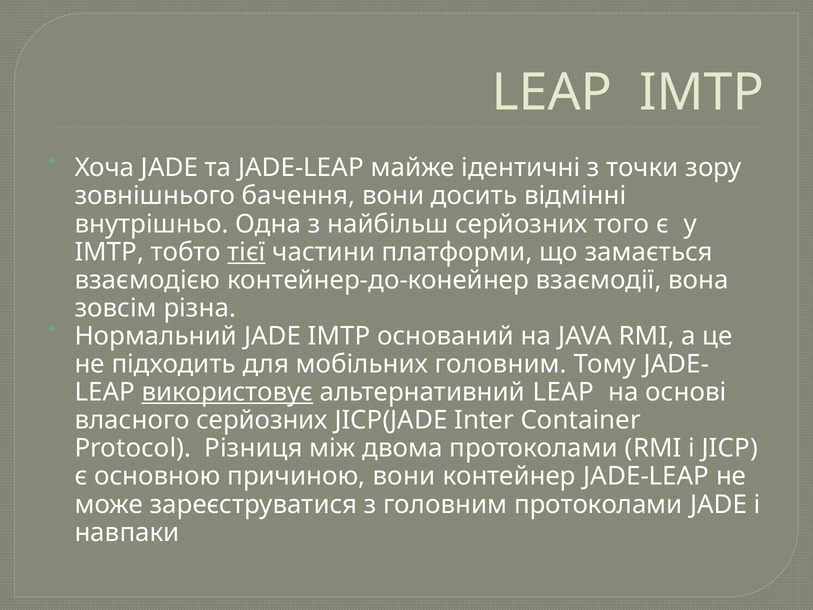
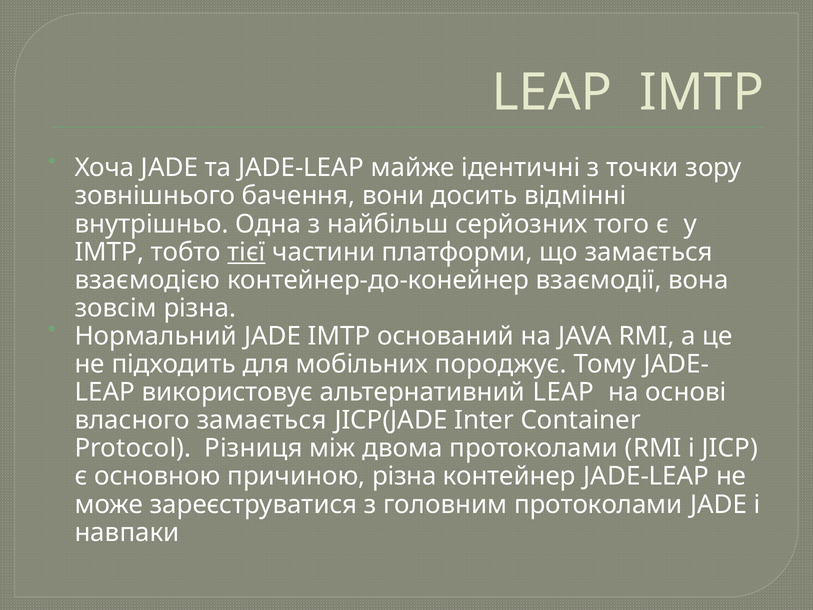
мобільних головним: головним -> породжує (501, 364)
використовує underline: present -> none (227, 392)
власного серйозних: серйозних -> замається (262, 420)
причиною вони: вони -> різна (404, 476)
